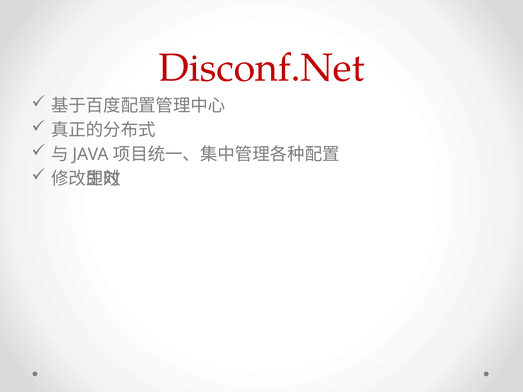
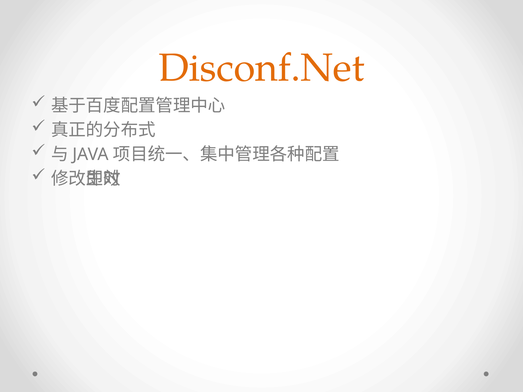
Disconf.Net colour: red -> orange (262, 68)
